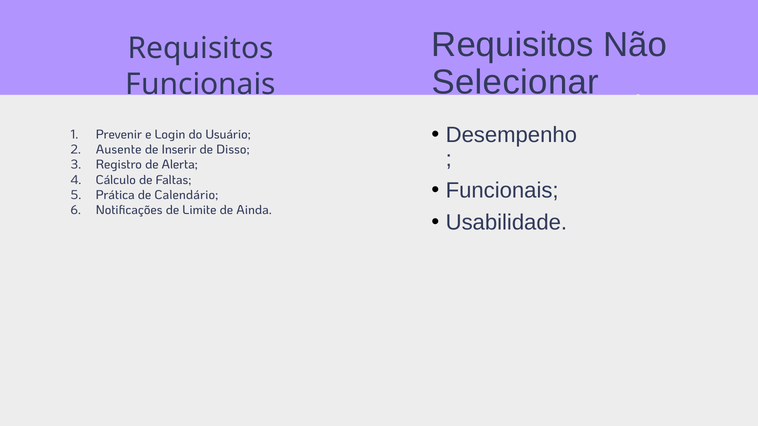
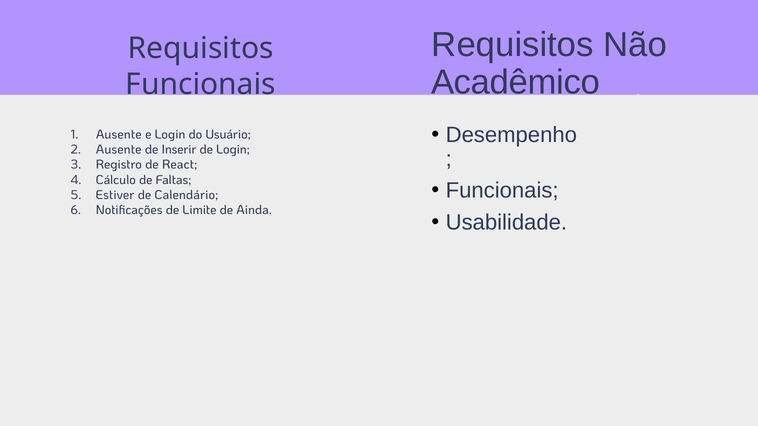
Selecionar: Selecionar -> Acadêmico (516, 82)
Prevenir: Prevenir -> Ausente (119, 135)
de Disso: Disso -> Login (233, 150)
Alerta: Alerta -> React (180, 165)
Prática: Prática -> Estiver (115, 195)
